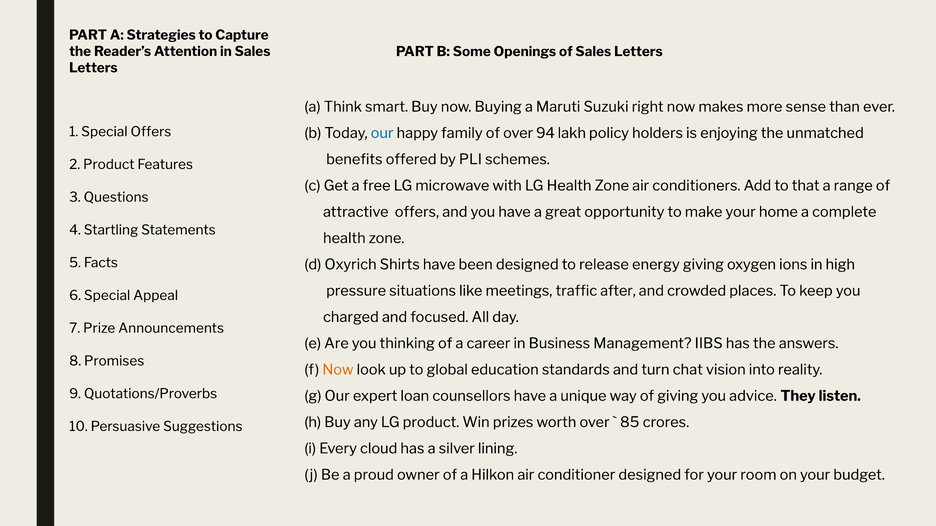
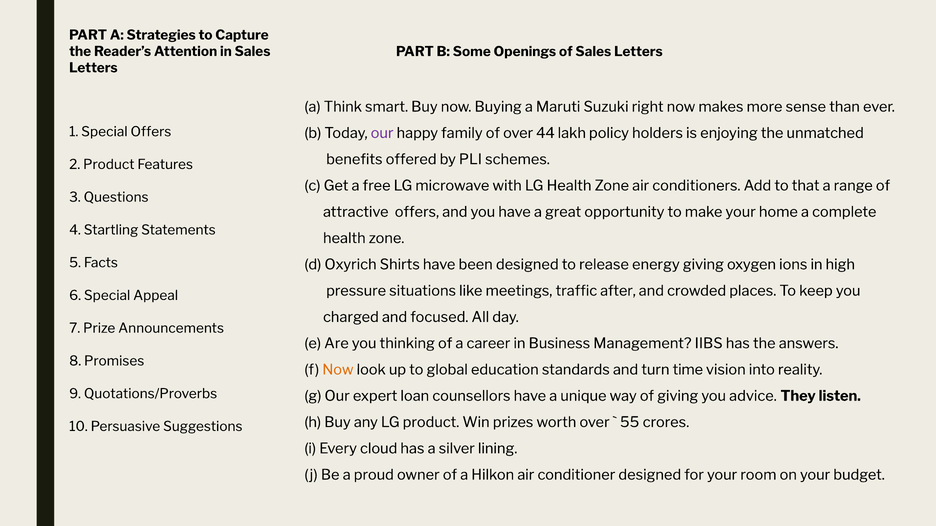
our colour: blue -> purple (382, 133)
94: 94 -> 44 (545, 133)
chat: chat -> time (688, 370)
85: 85 -> 55 (630, 423)
